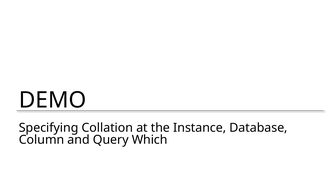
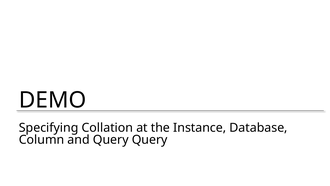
Query Which: Which -> Query (150, 139)
